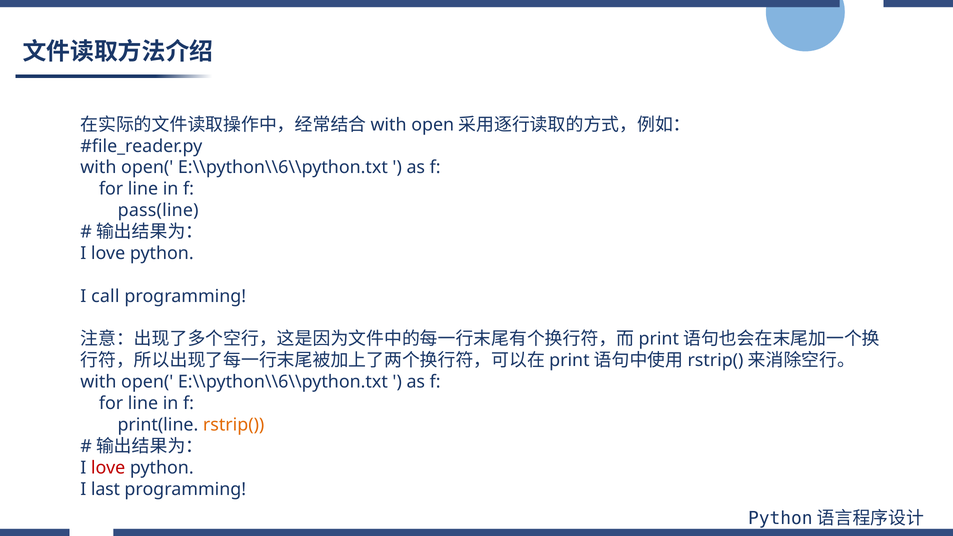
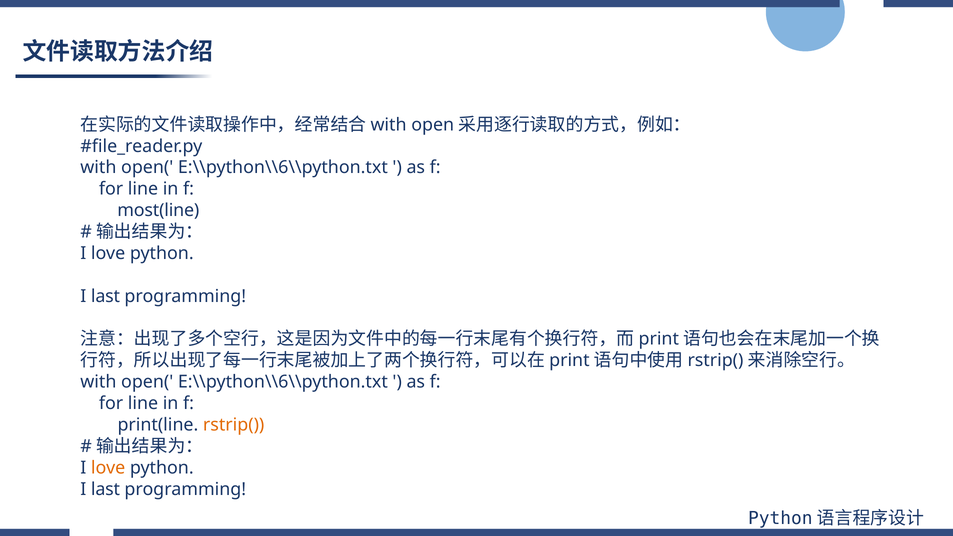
pass(line: pass(line -> most(line (158, 210)
call: call -> last (106, 296)
love colour: red -> orange (108, 468)
